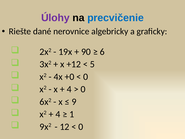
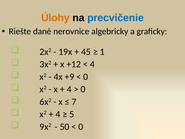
Úlohy colour: purple -> orange (55, 18)
90: 90 -> 45 (86, 52)
6: 6 -> 1 (102, 52)
5: 5 -> 4 (92, 64)
+0: +0 -> +9 (69, 77)
9: 9 -> 7 (74, 102)
1: 1 -> 5 (72, 114)
12: 12 -> 50 (65, 127)
